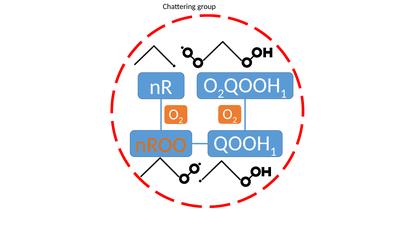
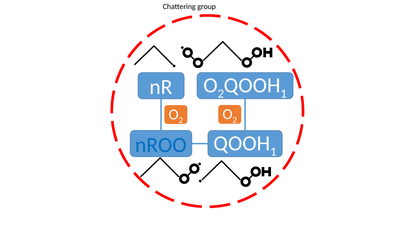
nROO colour: orange -> blue (161, 145)
